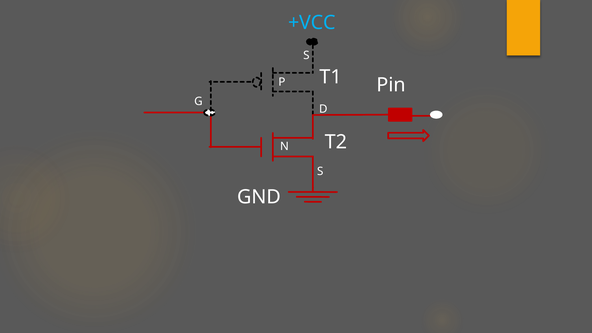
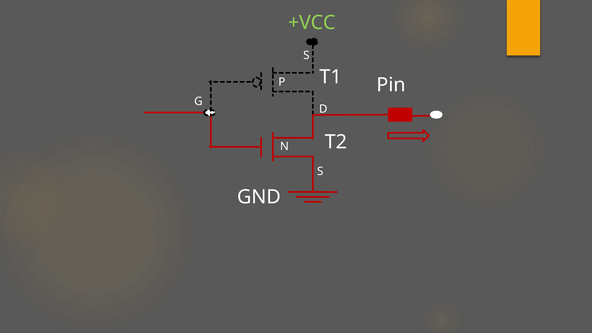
+VCC colour: light blue -> light green (312, 23)
